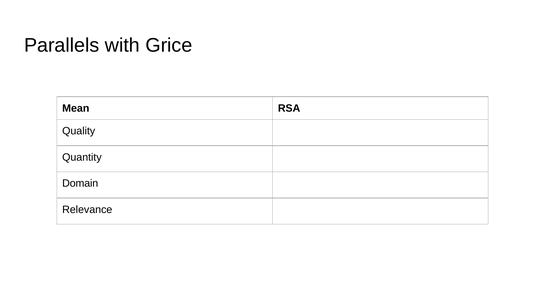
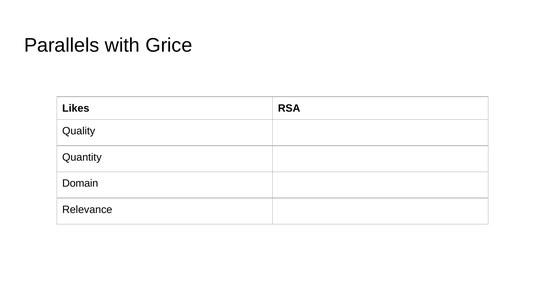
Mean: Mean -> Likes (76, 108)
